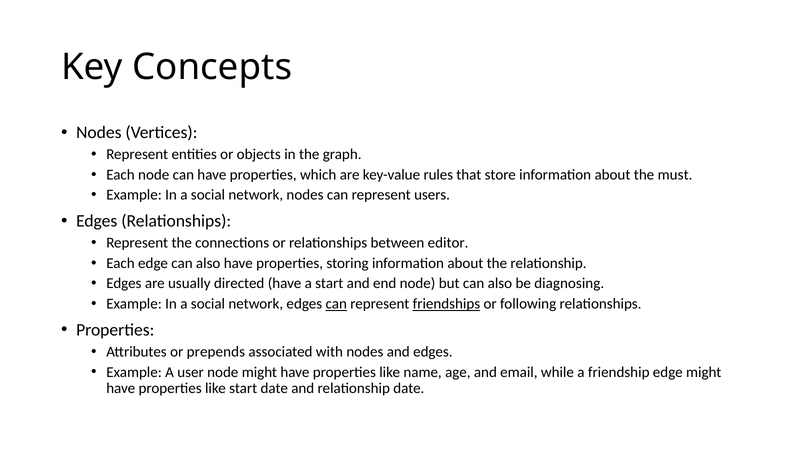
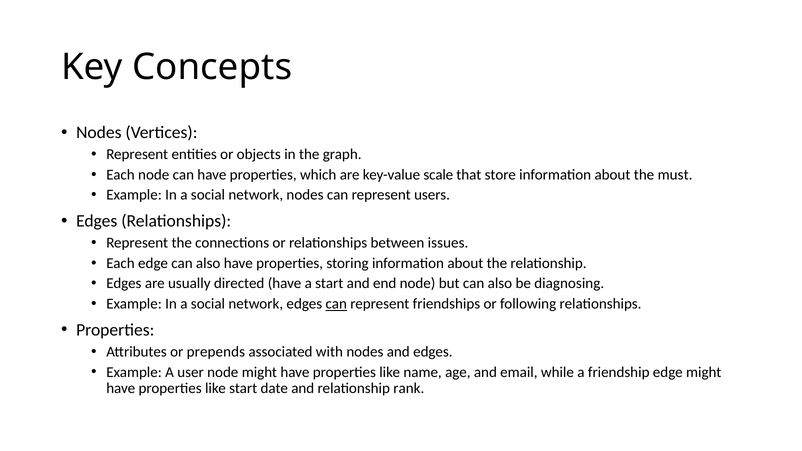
rules: rules -> scale (438, 175)
editor: editor -> issues (448, 243)
friendships underline: present -> none (446, 304)
relationship date: date -> rank (409, 388)
